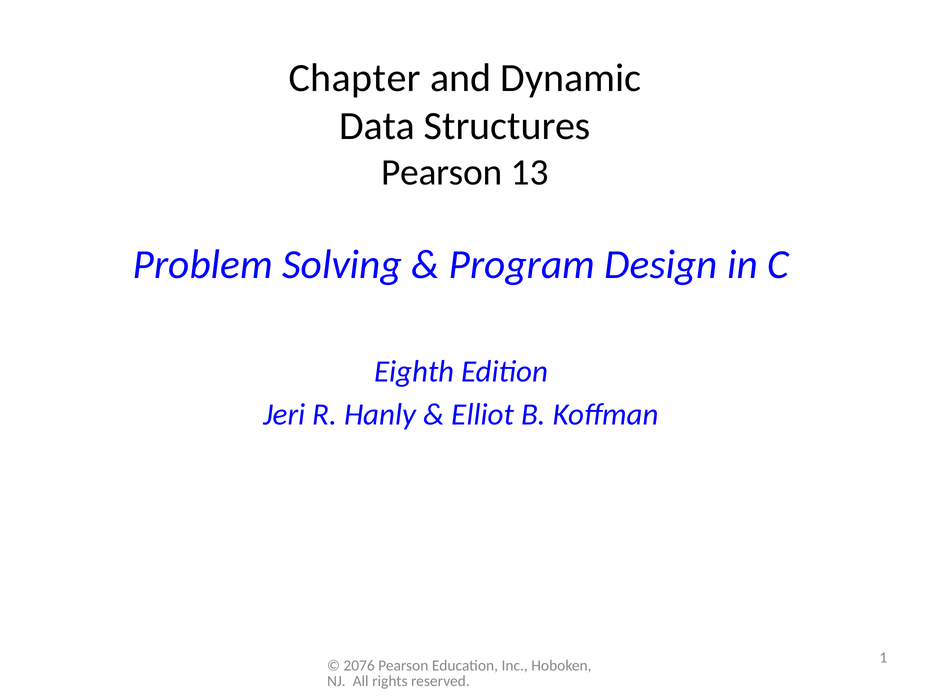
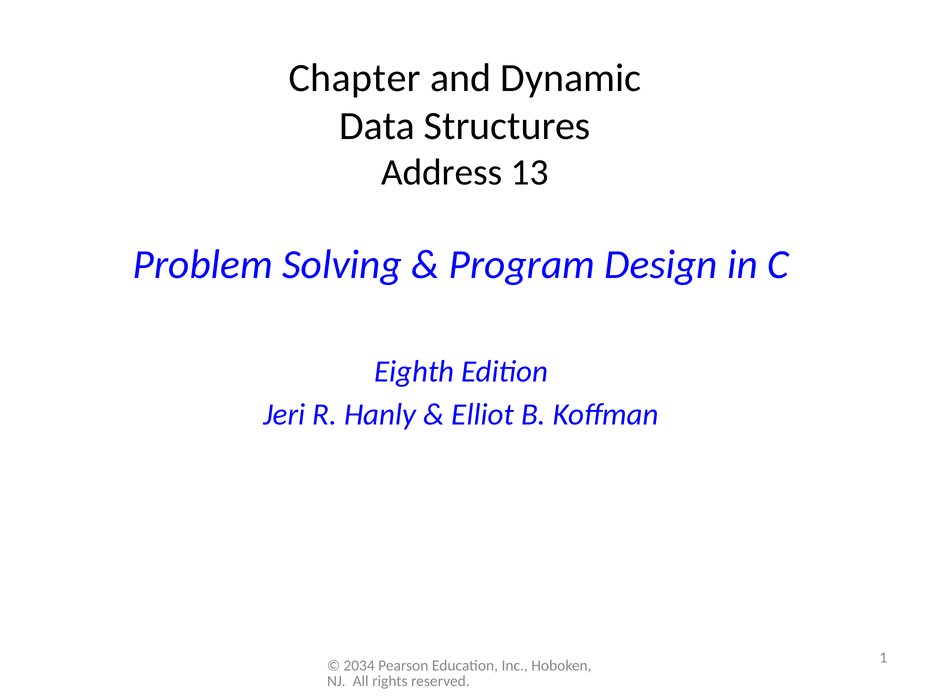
Pearson: Pearson -> Address (442, 172)
2076: 2076 -> 2034 (359, 666)
